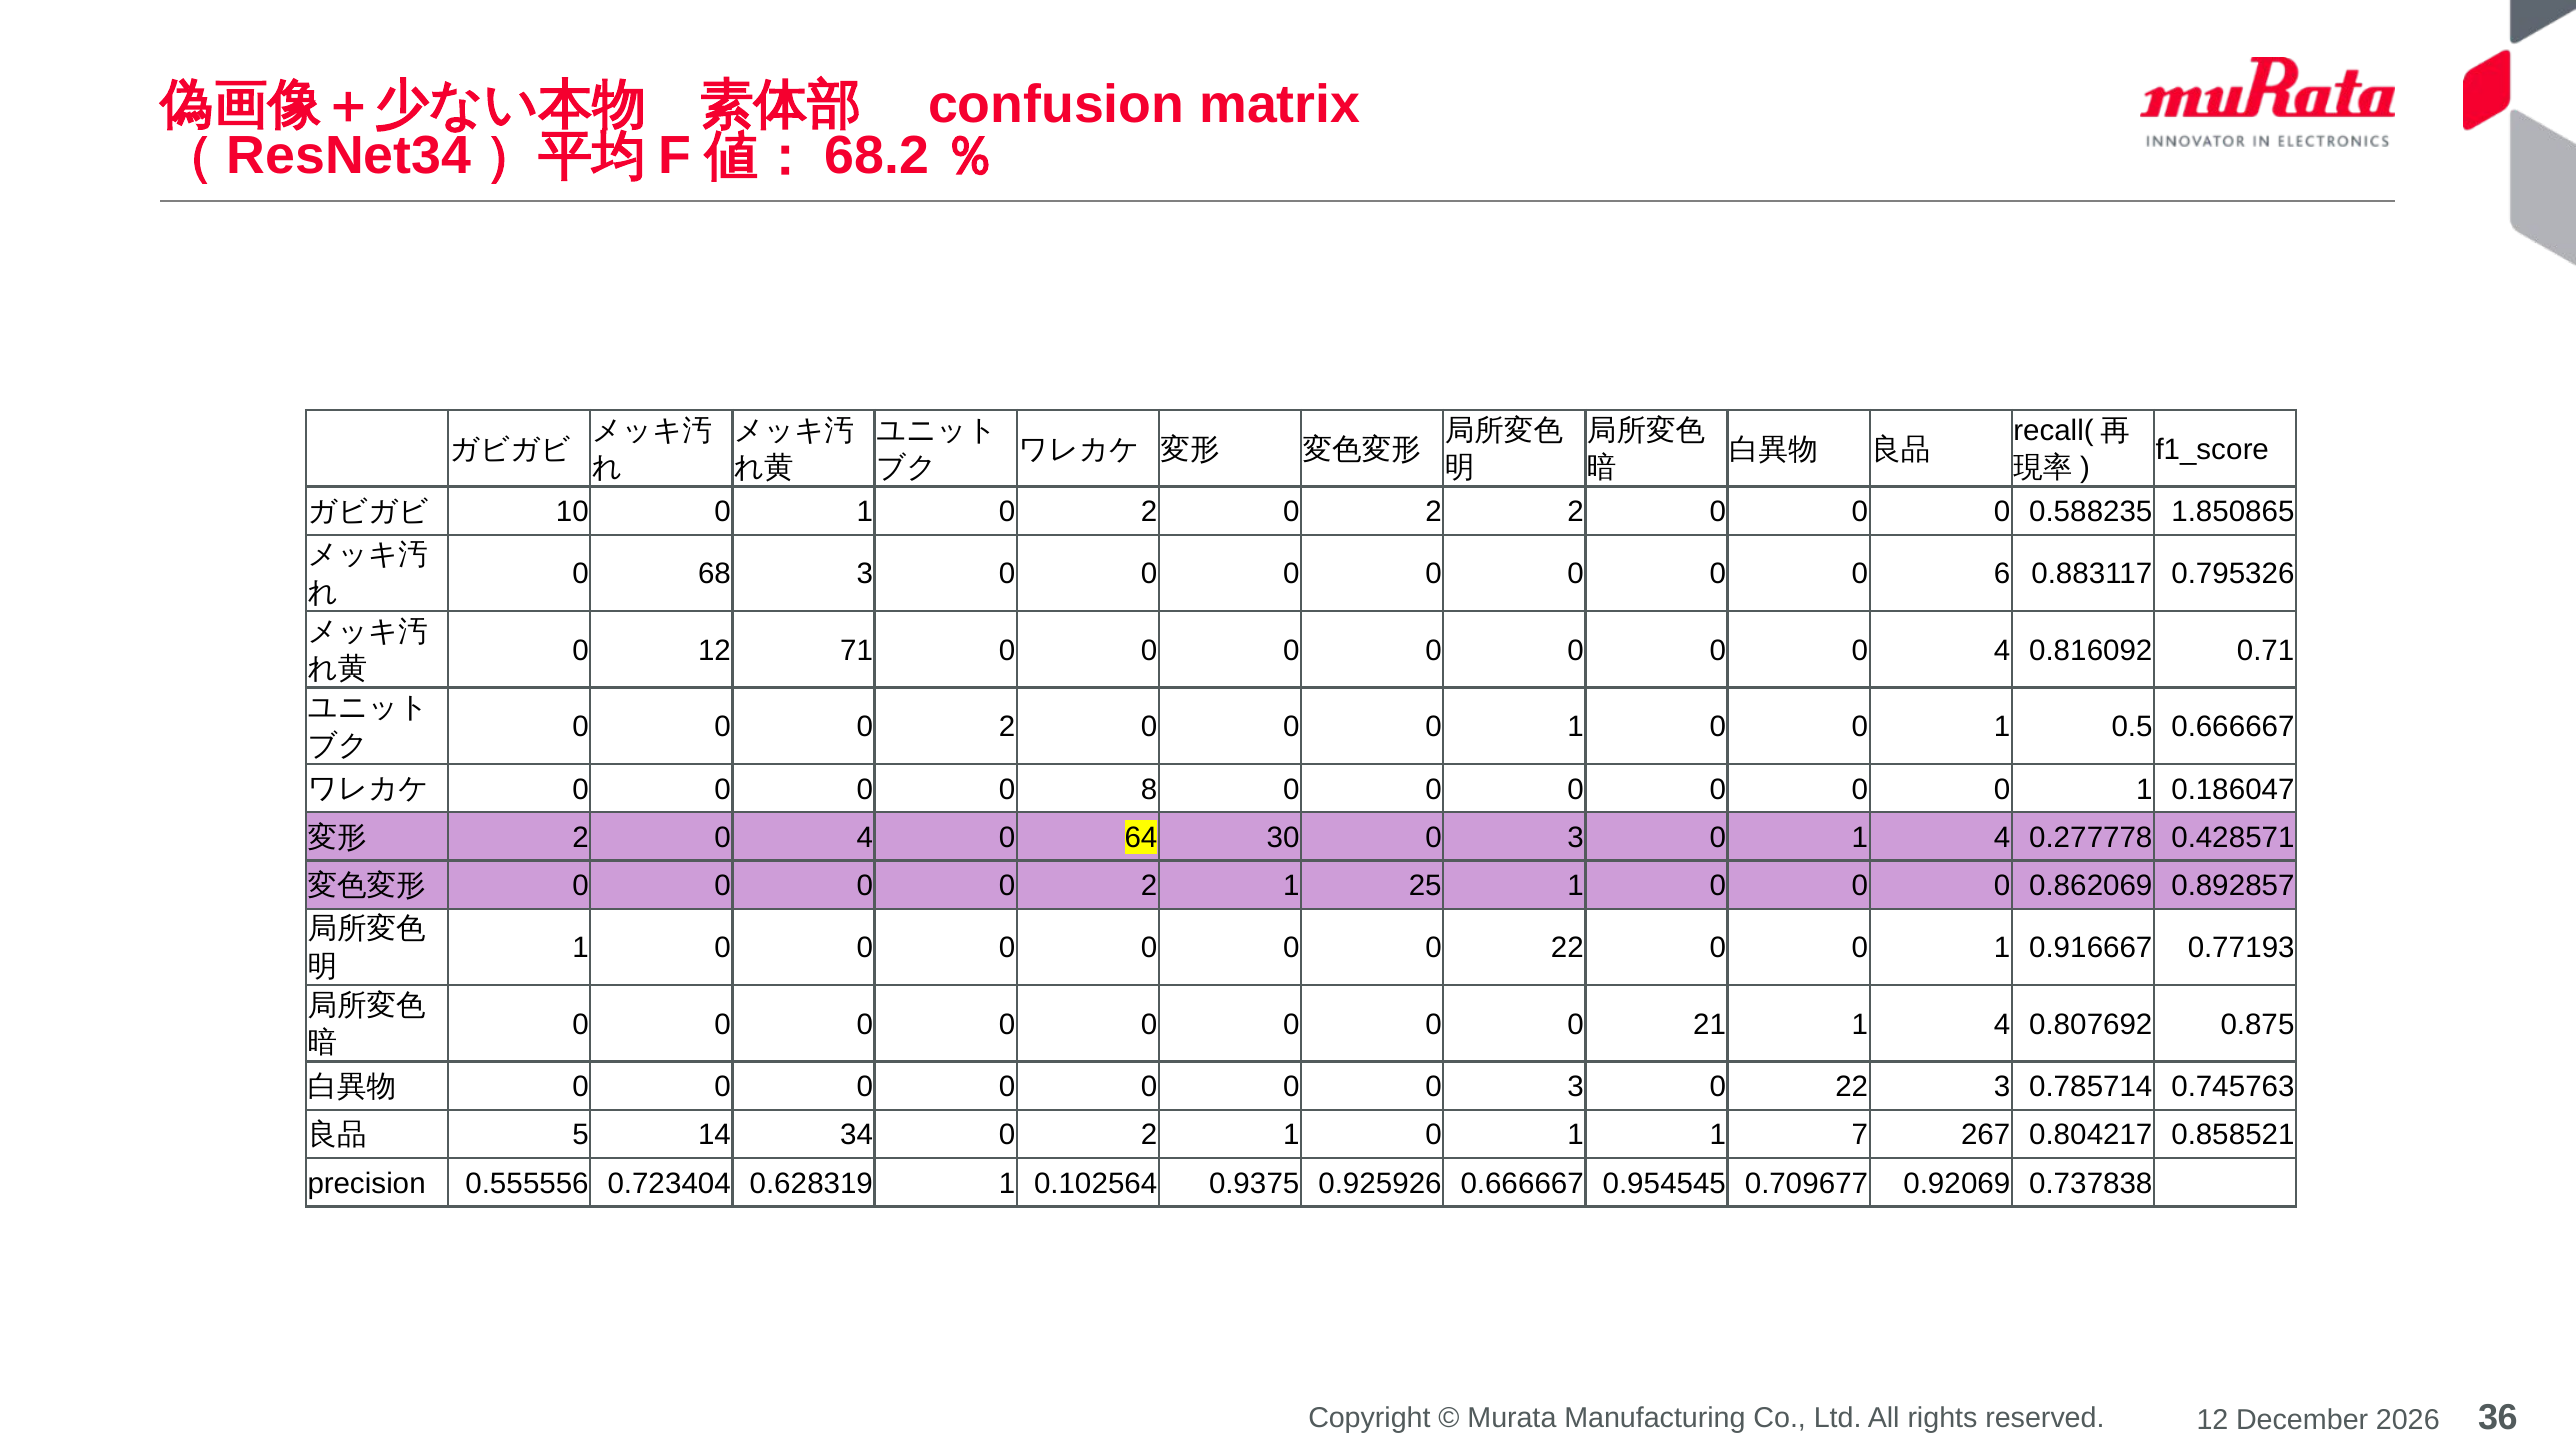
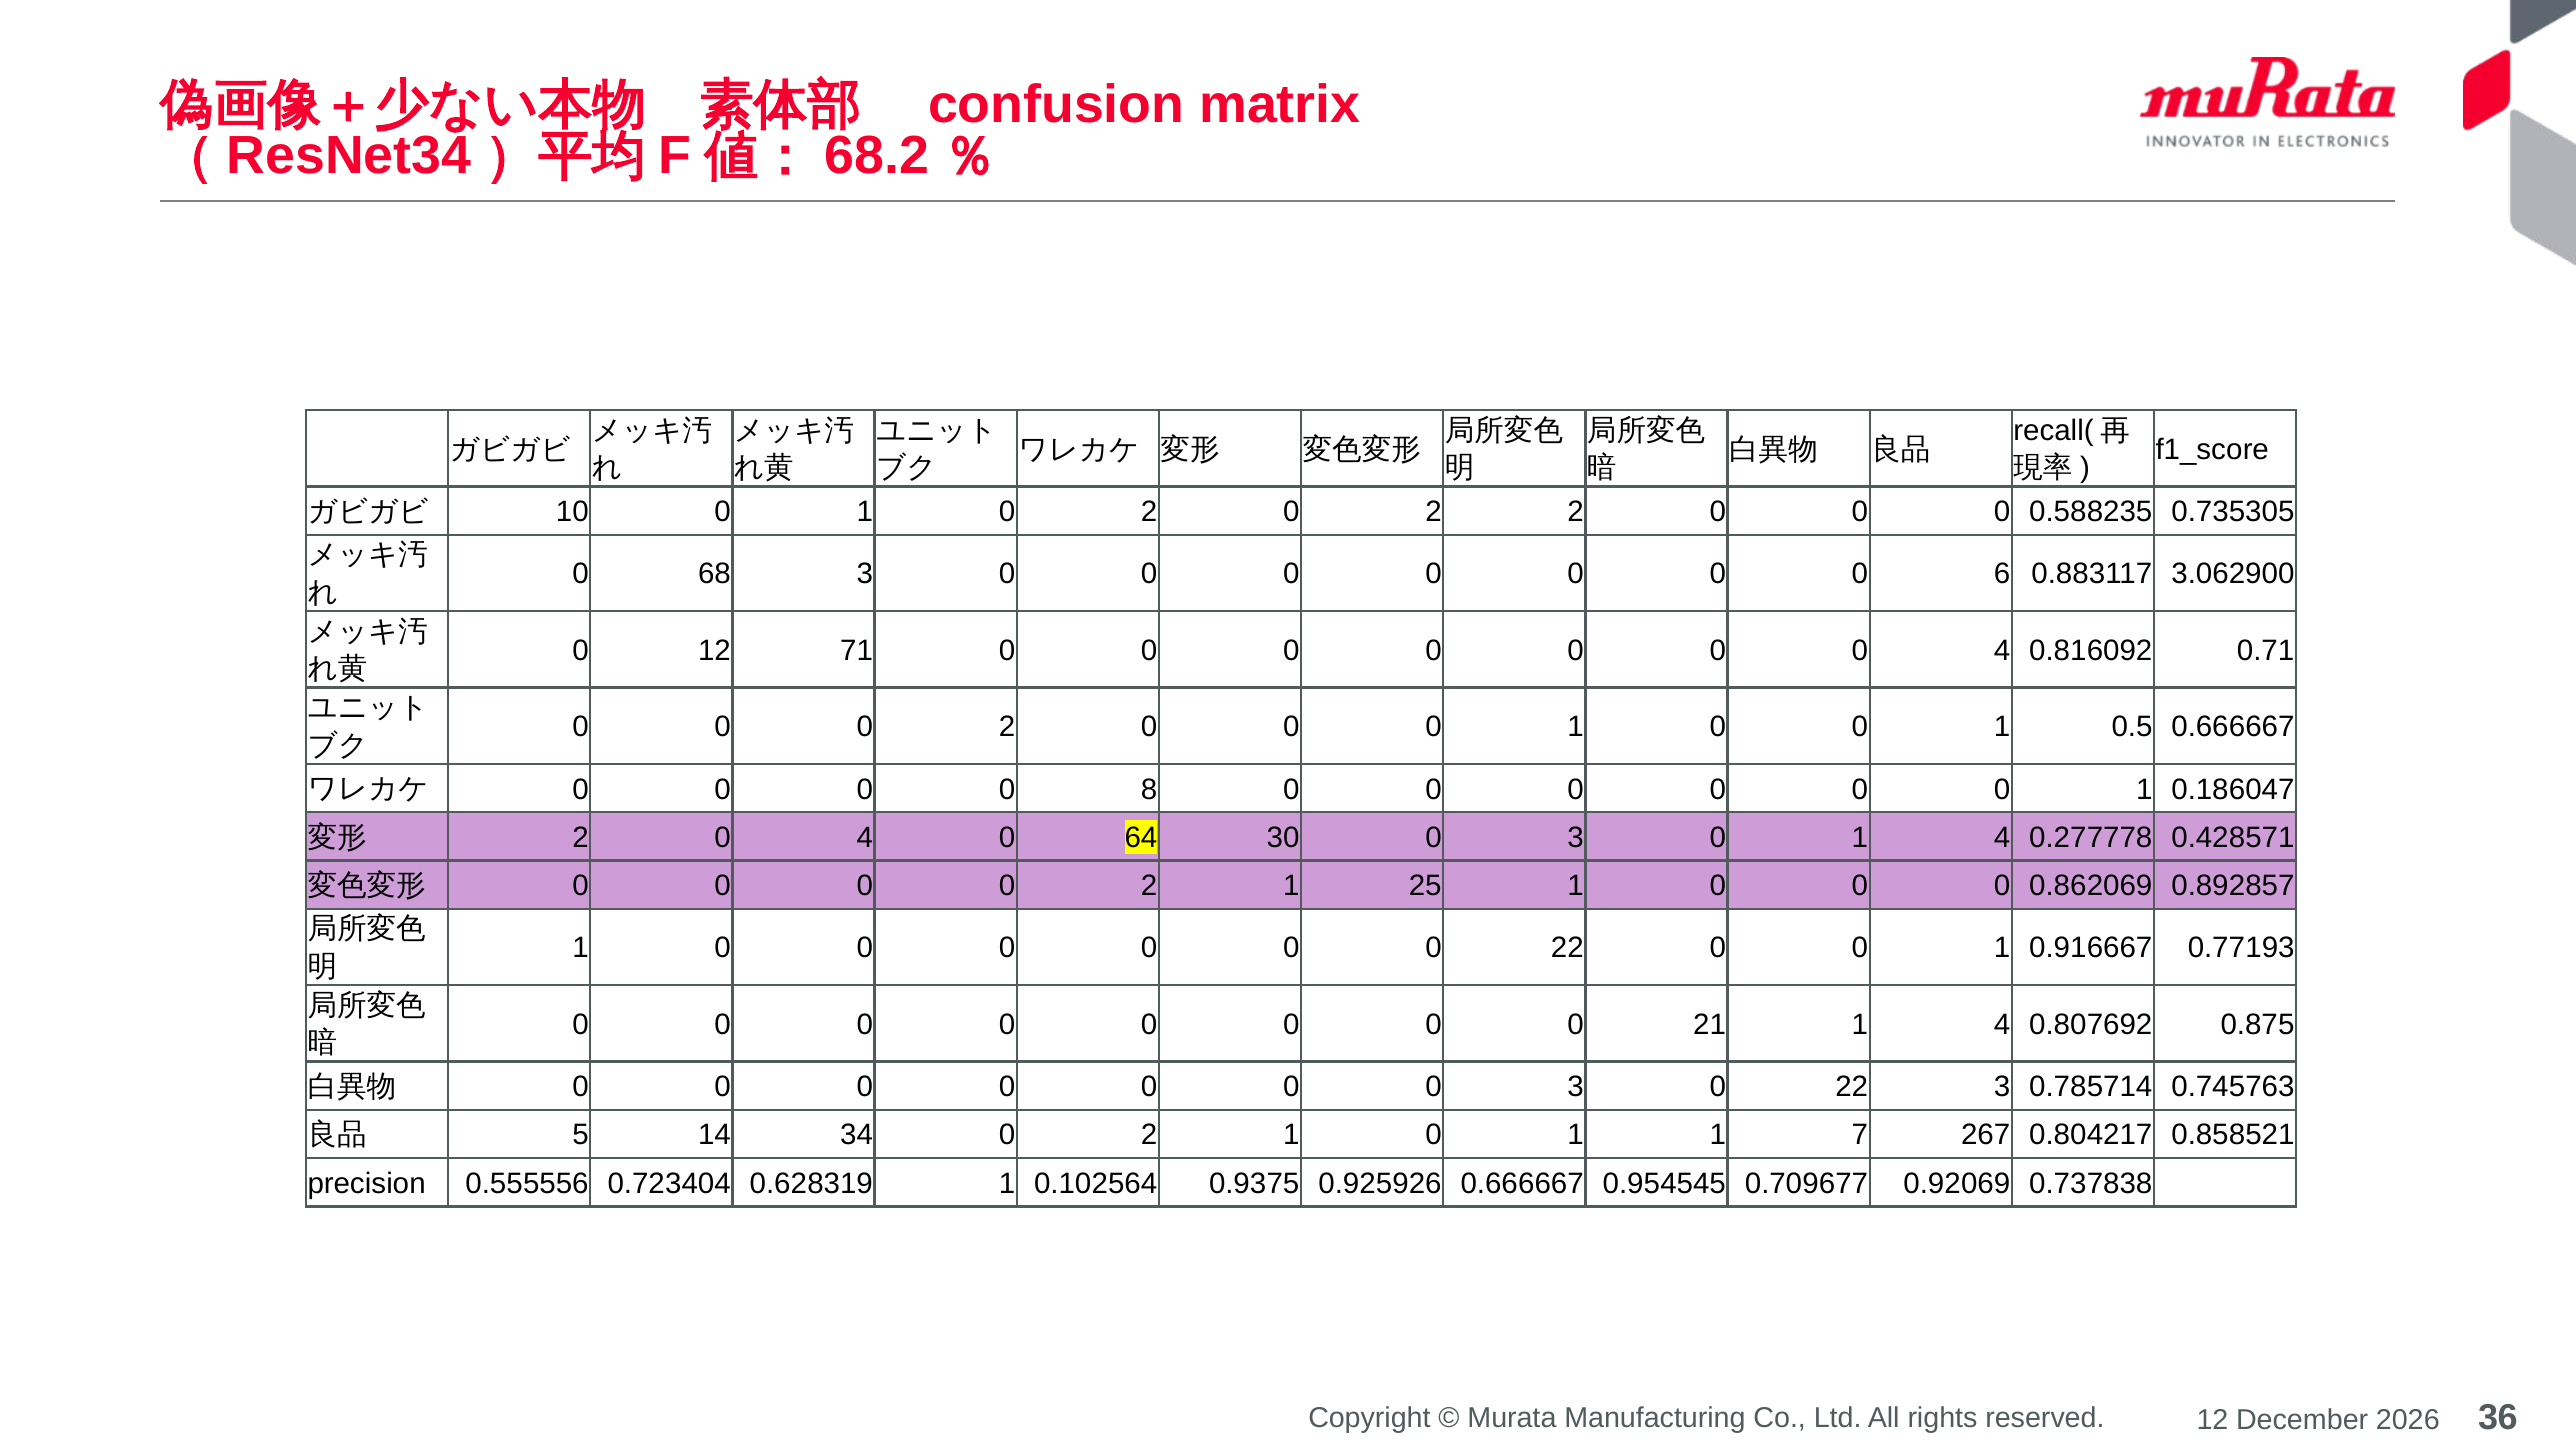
1.850865: 1.850865 -> 0.735305 (2233, 512)
0.795326: 0.795326 -> 3.062900 (2233, 574)
